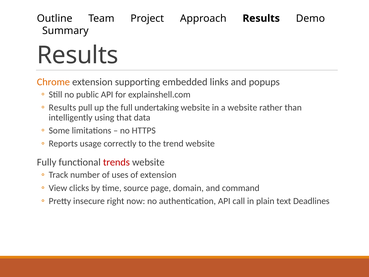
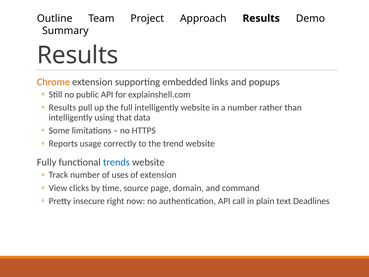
full undertaking: undertaking -> intelligently (157, 107)
a website: website -> number (242, 107)
trends colour: red -> blue (116, 162)
